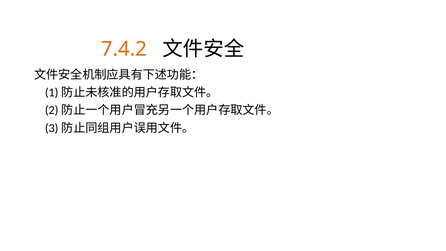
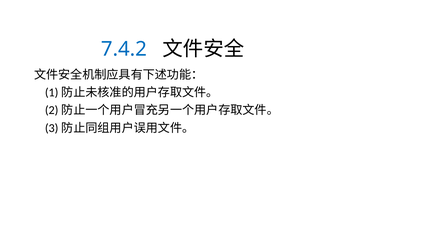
7.4.2 colour: orange -> blue (124, 49)
